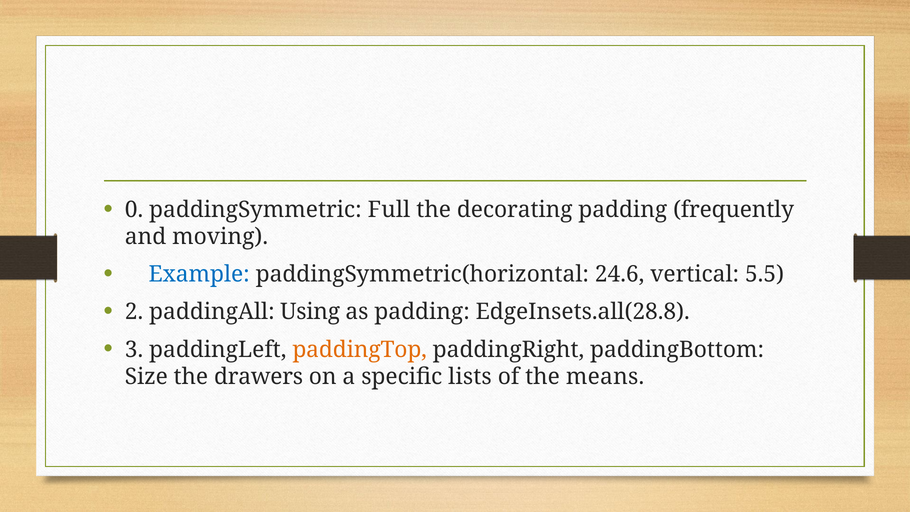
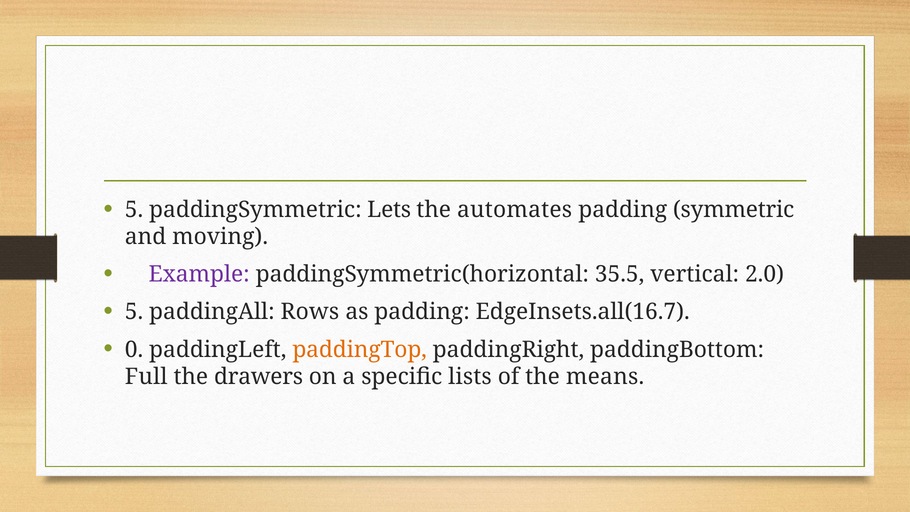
0: 0 -> 5 (134, 210)
Full: Full -> Lets (389, 210)
decorating: decorating -> automates (515, 210)
frequently: frequently -> symmetric (734, 210)
Example colour: blue -> purple (199, 274)
24.6: 24.6 -> 35.5 (620, 274)
5.5: 5.5 -> 2.0 (765, 274)
2: 2 -> 5 (134, 312)
Using: Using -> Rows (310, 312)
EdgeInsets.all(28.8: EdgeInsets.all(28.8 -> EdgeInsets.all(16.7 (583, 312)
3: 3 -> 0 (134, 349)
Size: Size -> Full (146, 377)
